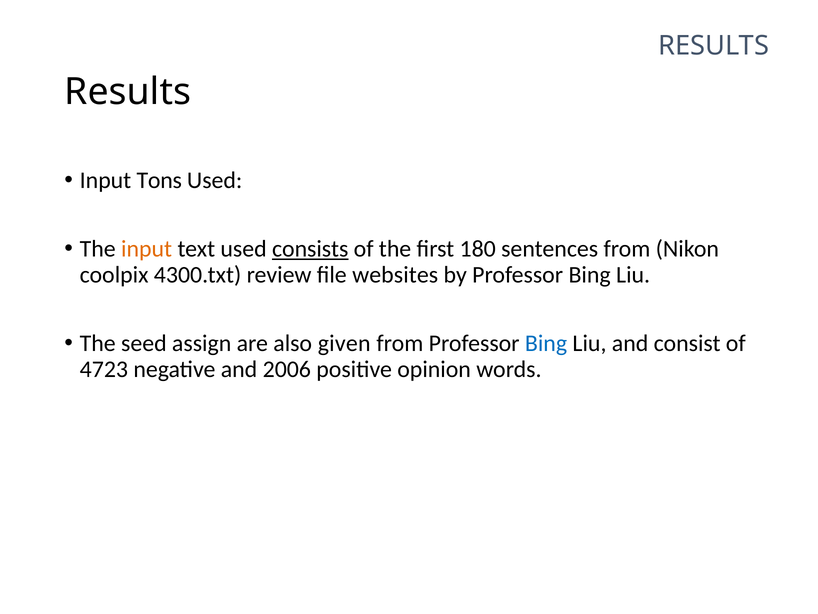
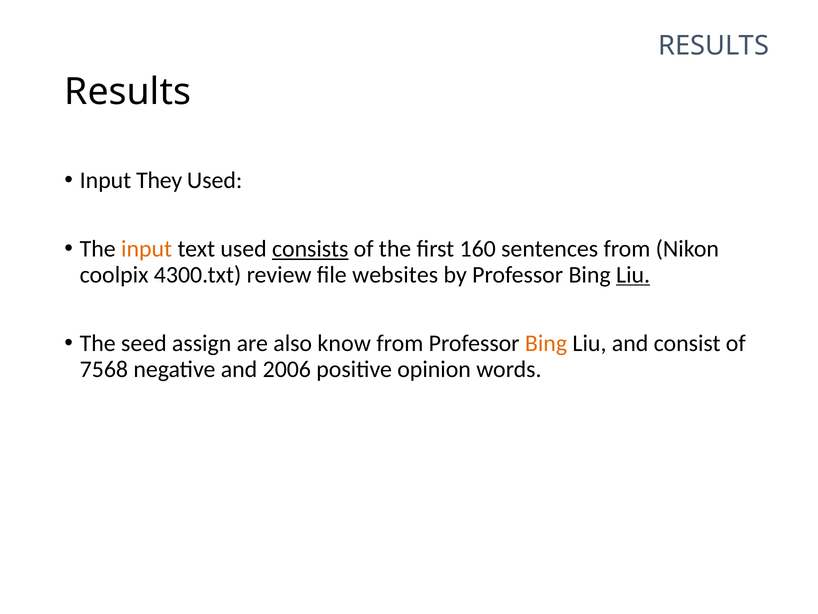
Tons: Tons -> They (159, 180)
180: 180 -> 160 (478, 249)
Liu underline: none -> present (633, 274)
given: given -> know (344, 343)
Bing colour: blue -> orange (546, 343)
4723: 4723 -> 7568 (104, 369)
